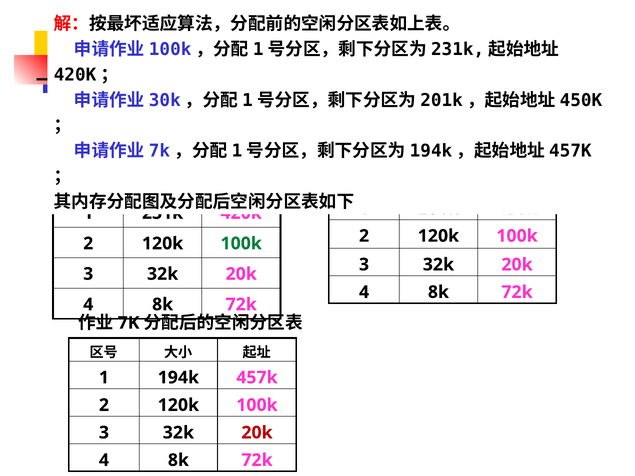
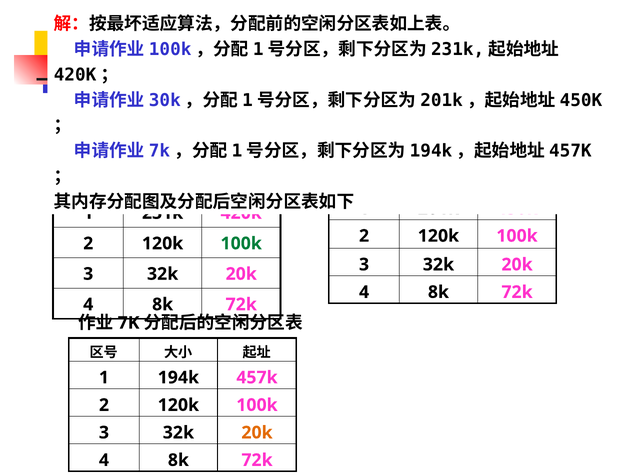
20k colour: red -> orange (257, 433)
